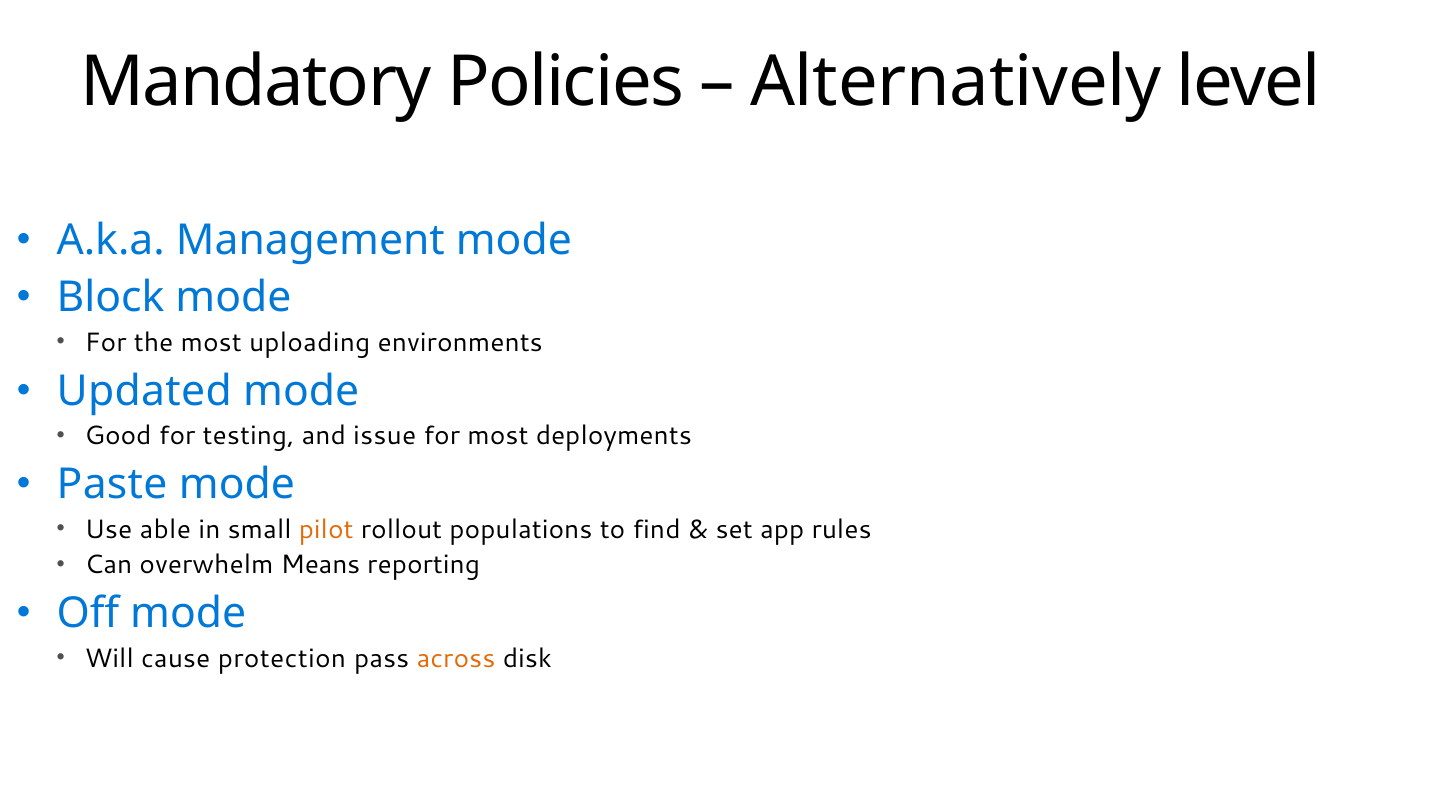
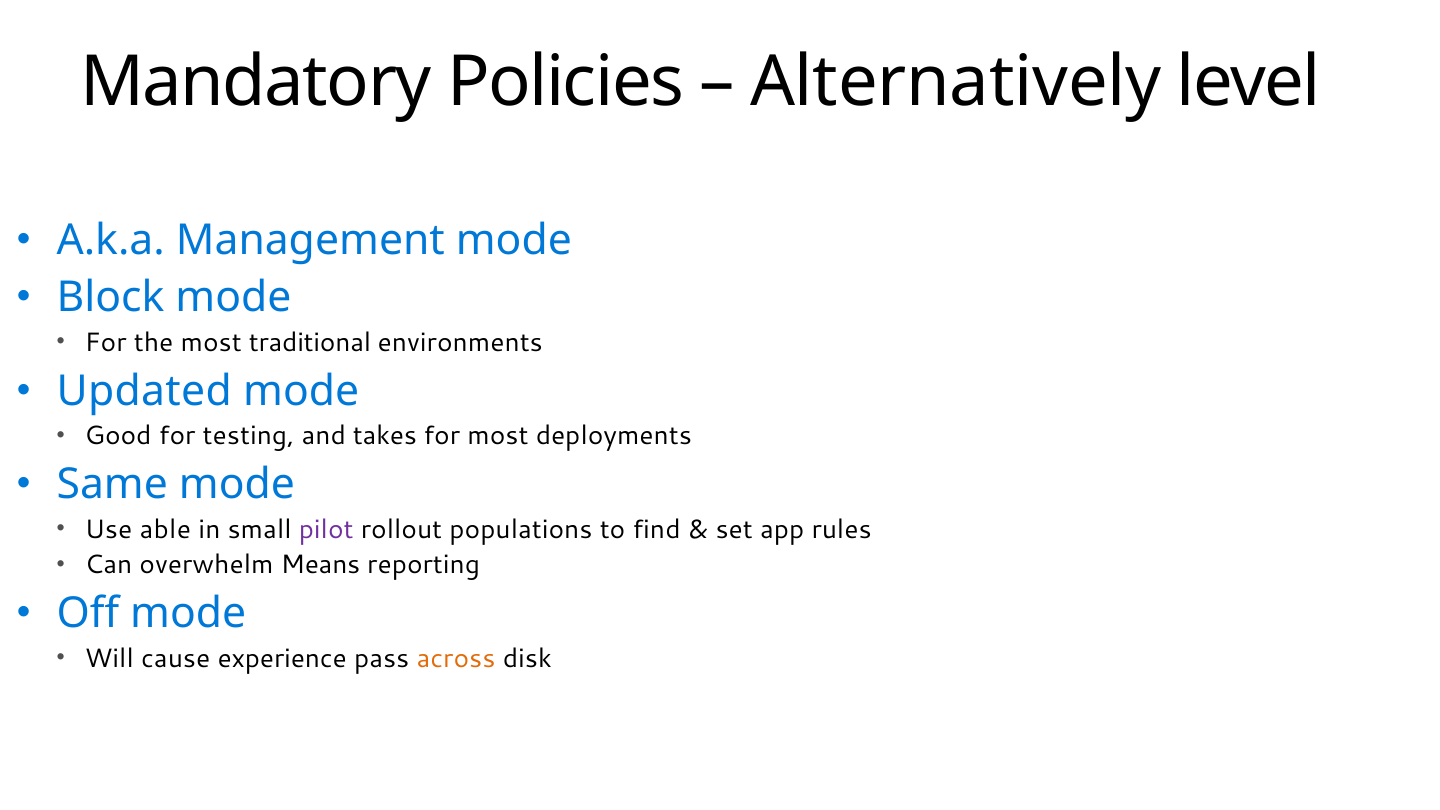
uploading: uploading -> traditional (310, 342)
issue: issue -> takes (385, 436)
Paste: Paste -> Same (112, 485)
pilot colour: orange -> purple (326, 529)
protection: protection -> experience (282, 658)
